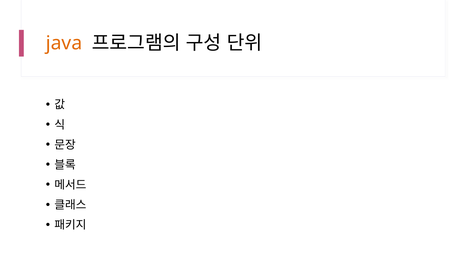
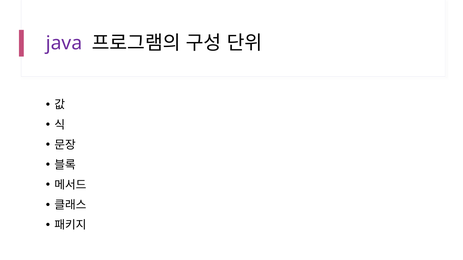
java colour: orange -> purple (64, 43)
